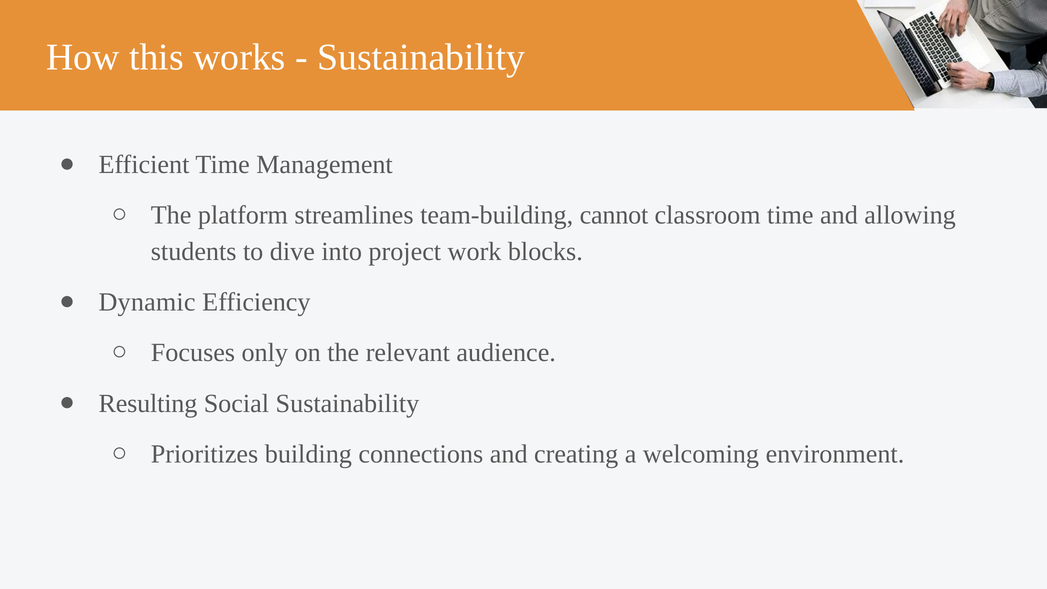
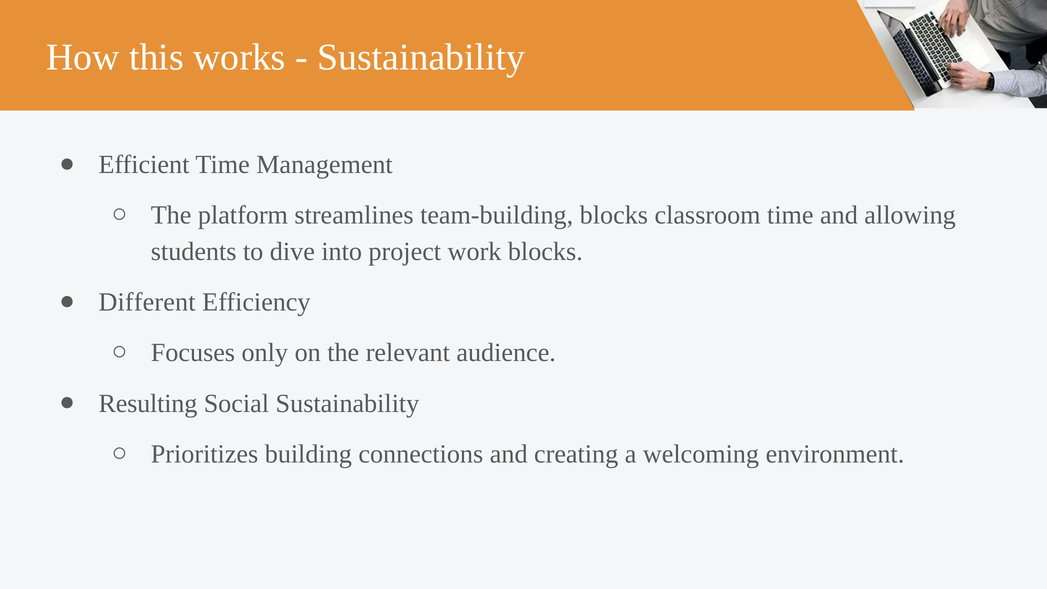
team-building cannot: cannot -> blocks (614, 215)
Dynamic: Dynamic -> Different (147, 302)
